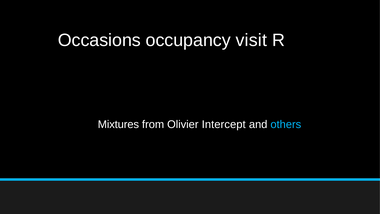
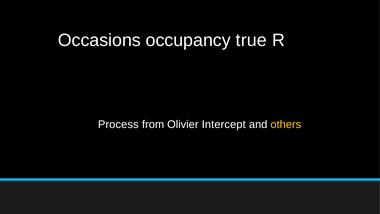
visit: visit -> true (251, 40)
Mixtures: Mixtures -> Process (118, 124)
others colour: light blue -> yellow (286, 124)
